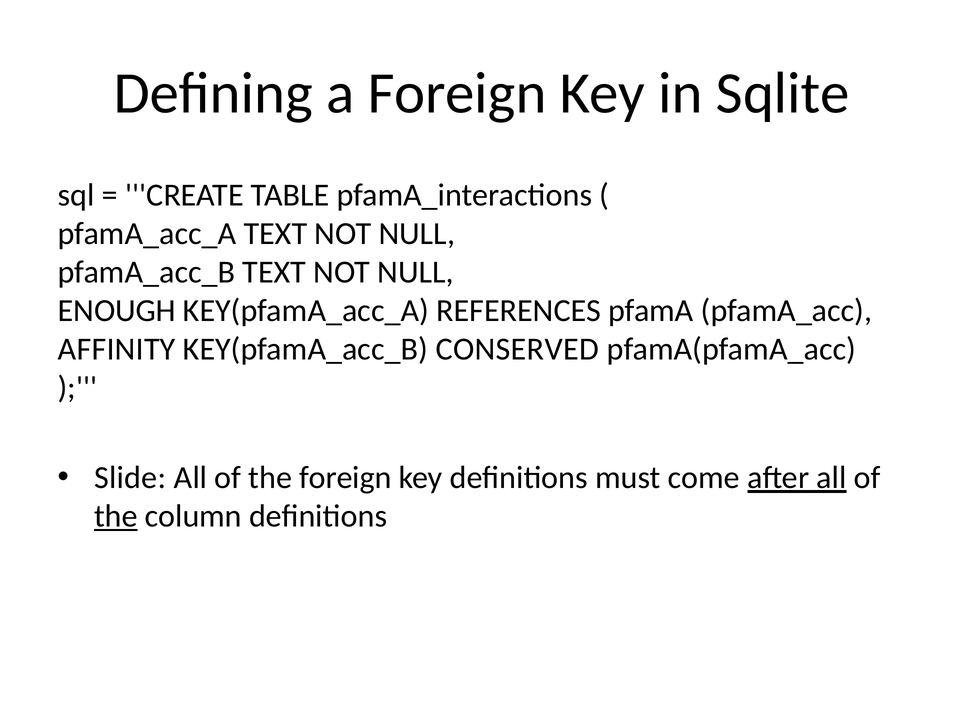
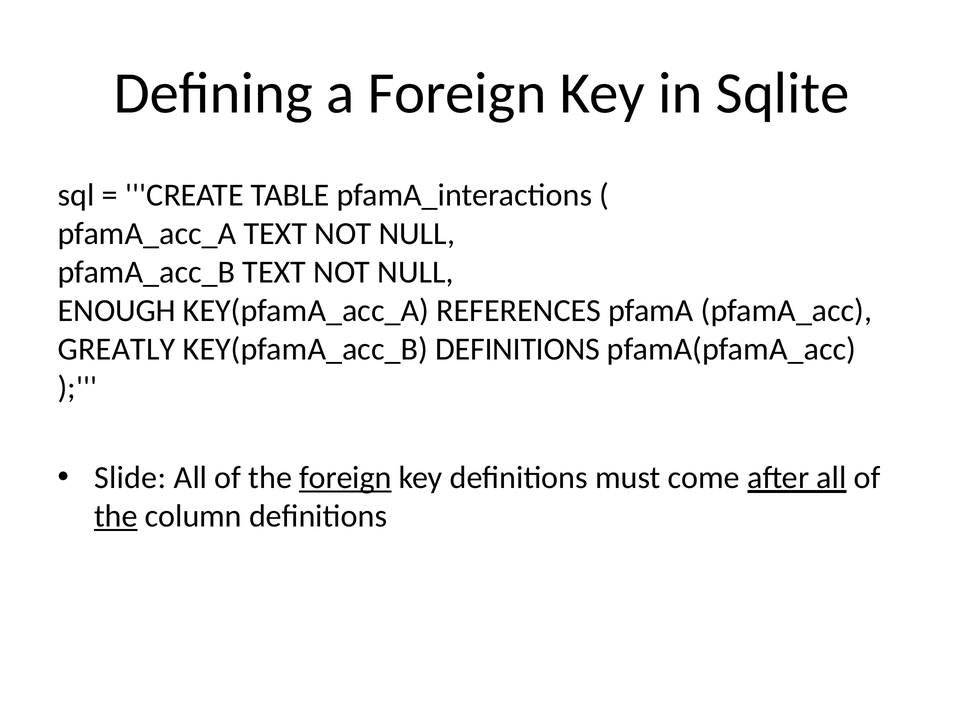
AFFINITY: AFFINITY -> GREATLY (117, 349)
KEY(pfamA_acc_B CONSERVED: CONSERVED -> DEFINITIONS (518, 349)
foreign underline: none -> present (345, 478)
